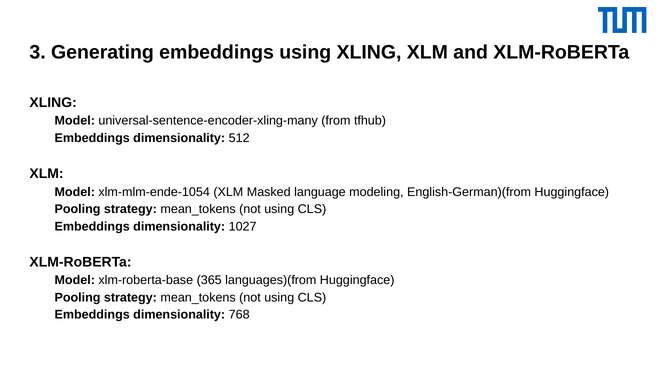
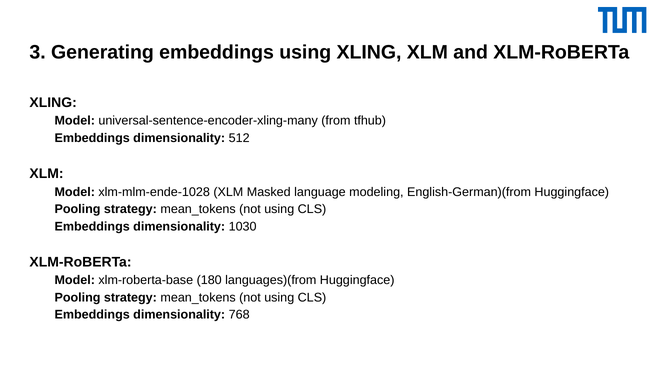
xlm-mlm-ende-1054: xlm-mlm-ende-1054 -> xlm-mlm-ende-1028 (154, 192)
1027: 1027 -> 1030 (243, 227)
365: 365 -> 180 (209, 281)
